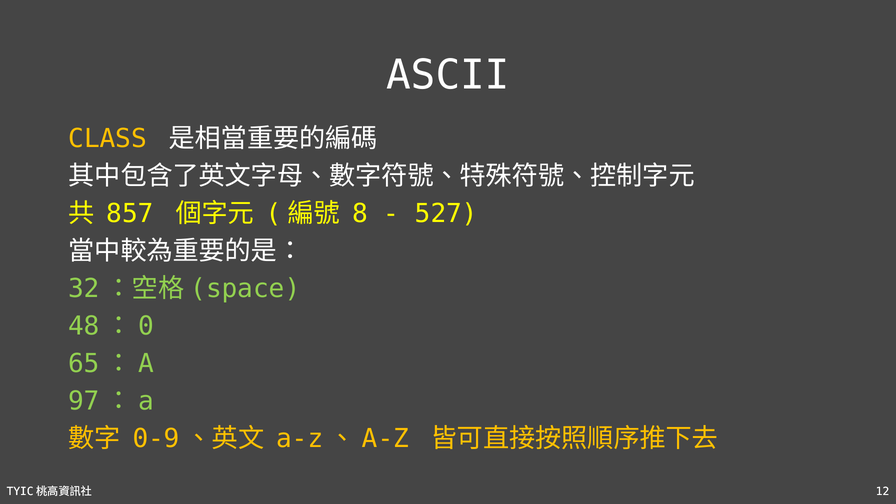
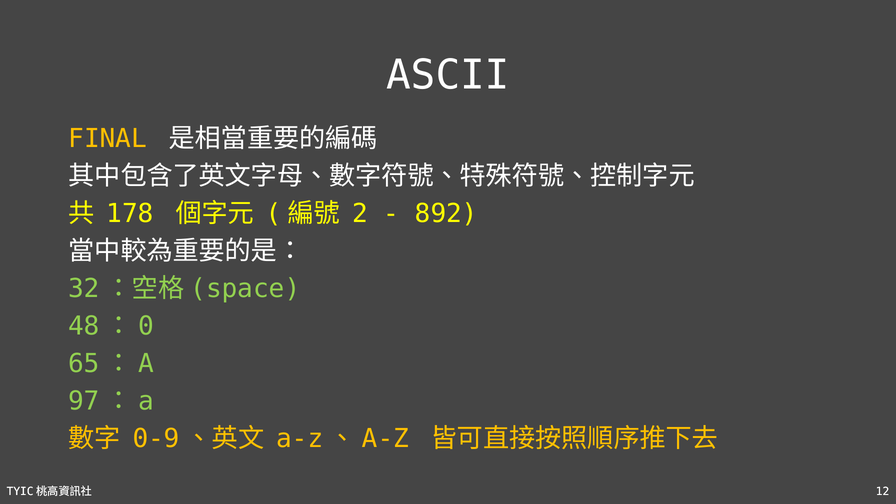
CLASS: CLASS -> FINAL (108, 138)
857: 857 -> 178 (130, 214)
8: 8 -> 2 (360, 214)
527: 527 -> 892 (446, 214)
